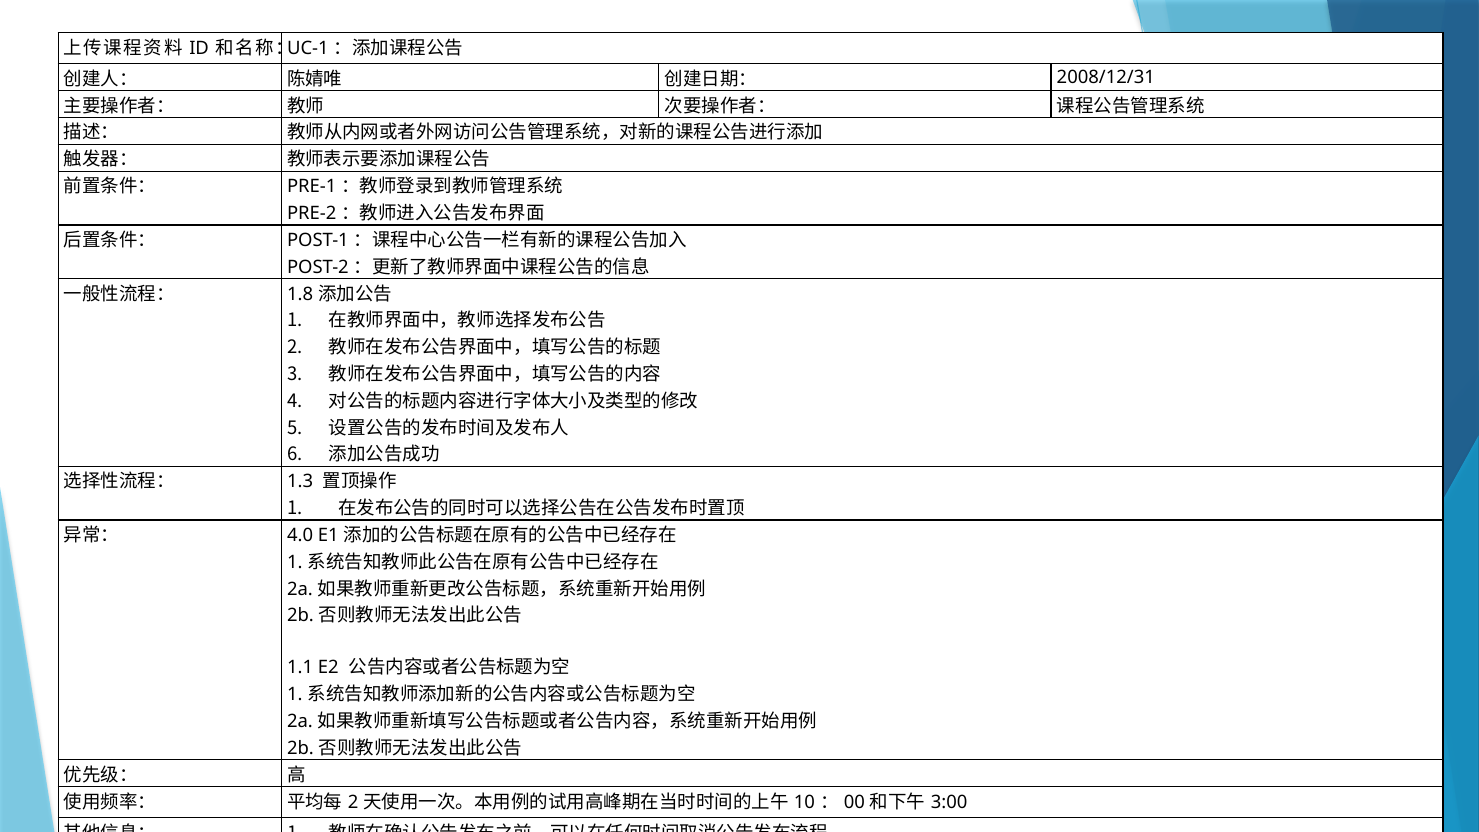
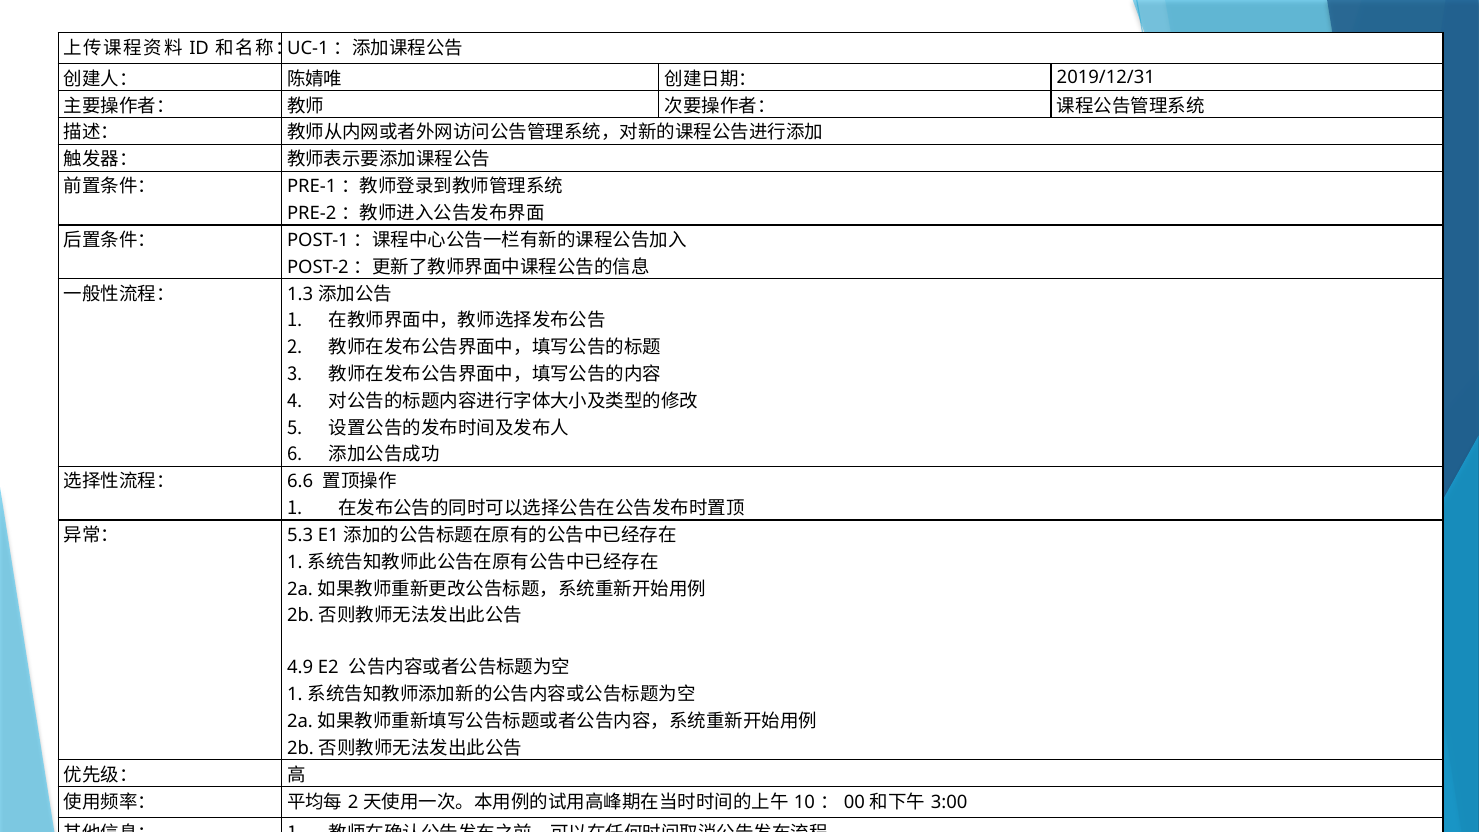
2008/12/31: 2008/12/31 -> 2019/12/31 (1106, 77)
1.8: 1.8 -> 1.3 (300, 294)
1.3: 1.3 -> 6.6 (300, 482)
4.0: 4.0 -> 5.3 (300, 535)
1.1: 1.1 -> 4.9 (300, 668)
